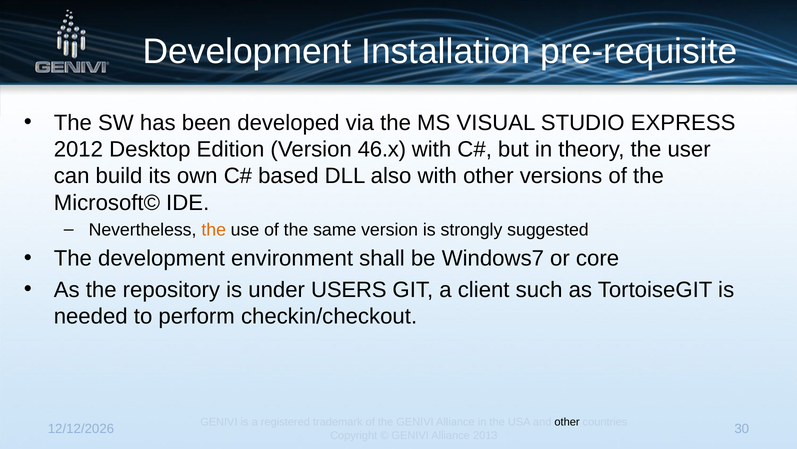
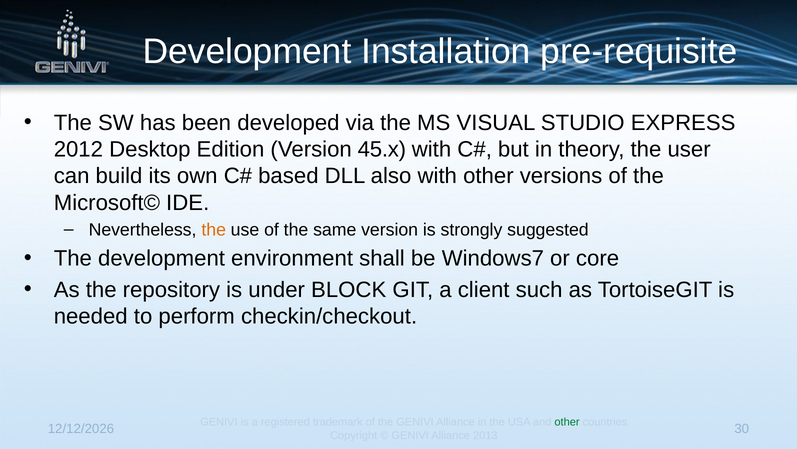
46.x: 46.x -> 45.x (382, 149)
USERS: USERS -> BLOCK (349, 289)
other colour: black -> green (567, 422)
